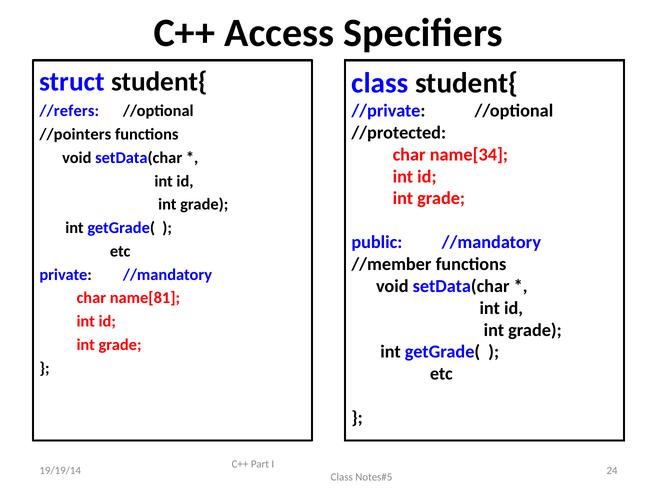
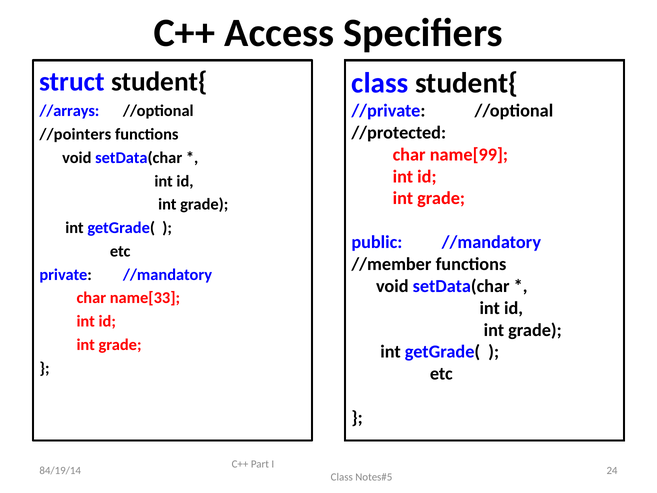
//refers: //refers -> //arrays (69, 111)
name[34: name[34 -> name[99 (469, 155)
name[81: name[81 -> name[33 (145, 298)
19/19/14: 19/19/14 -> 84/19/14 (60, 471)
